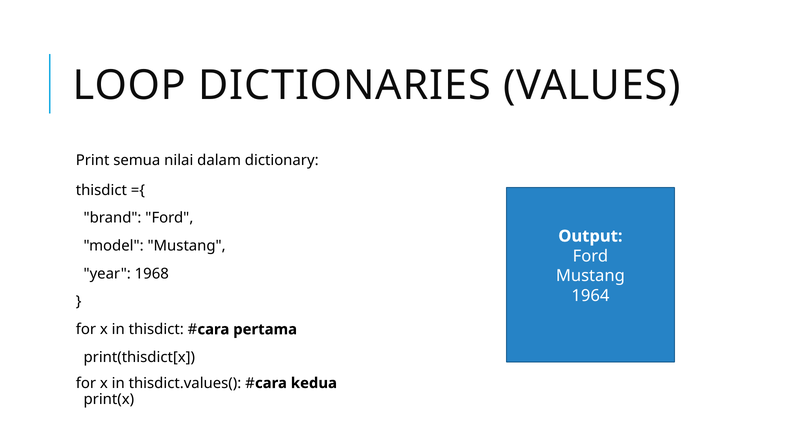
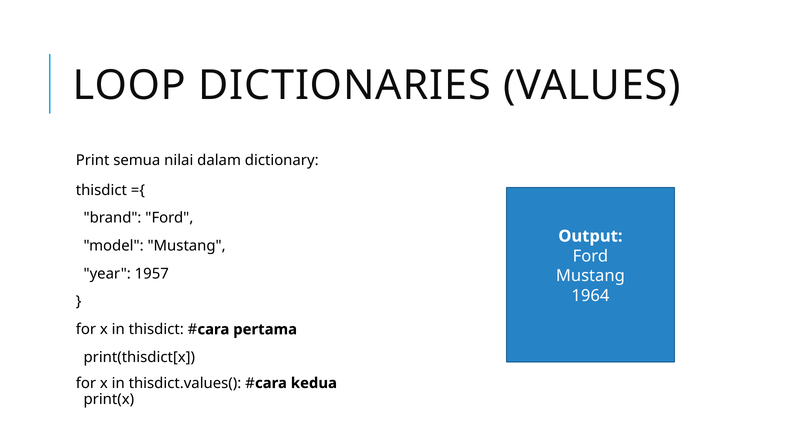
1968: 1968 -> 1957 (152, 274)
